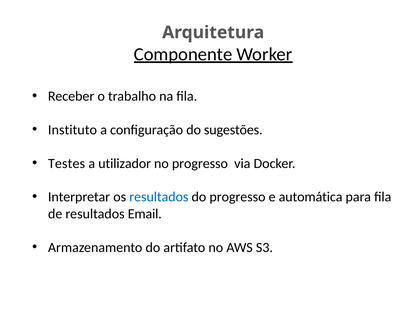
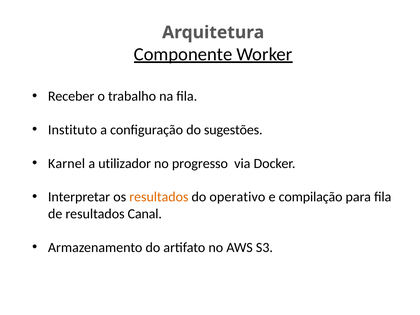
Testes: Testes -> Karnel (67, 163)
resultados colour: blue -> orange (159, 197)
do progresso: progresso -> operativo (237, 197)
automática: automática -> compilação (311, 197)
Email: Email -> Canal (145, 214)
